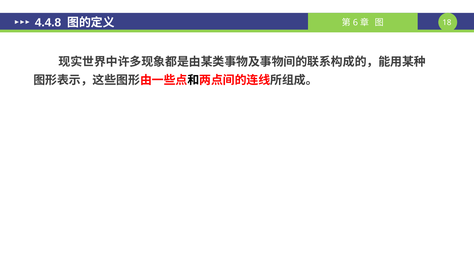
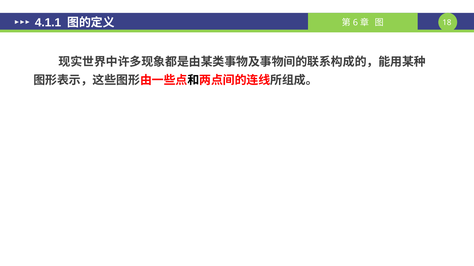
4.4.8: 4.4.8 -> 4.1.1 (48, 23)
